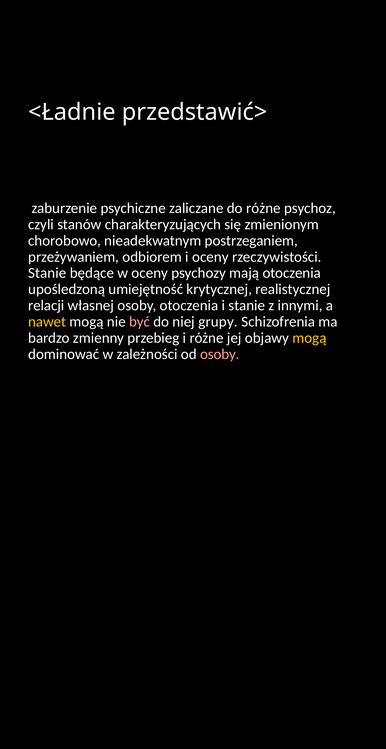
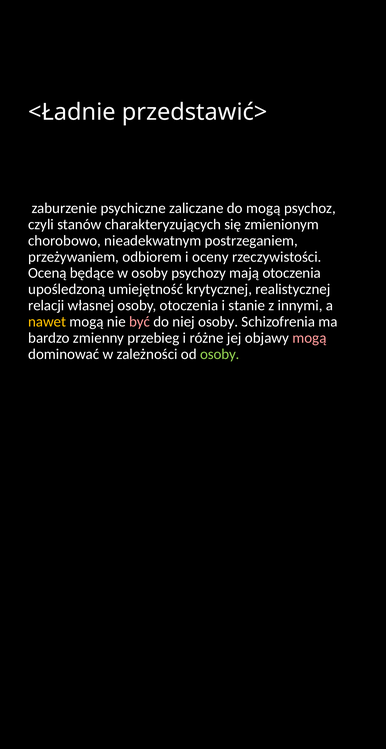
do różne: różne -> mogą (263, 208)
Stanie: Stanie -> Oceną (47, 273)
w oceny: oceny -> osoby (150, 273)
niej grupy: grupy -> osoby (218, 322)
mogą colour: yellow -> pink (309, 338)
osoby colour: pink -> light green (220, 354)
